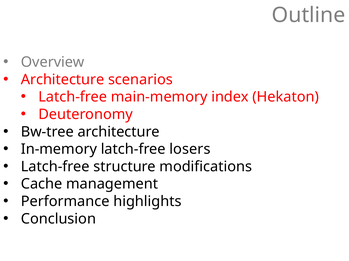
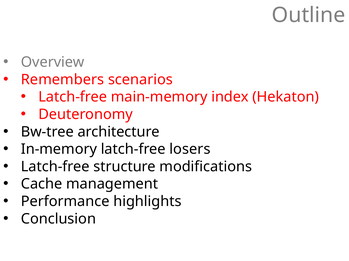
Architecture: Architecture -> Remembers (63, 80)
